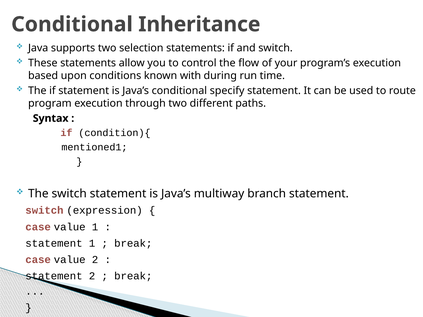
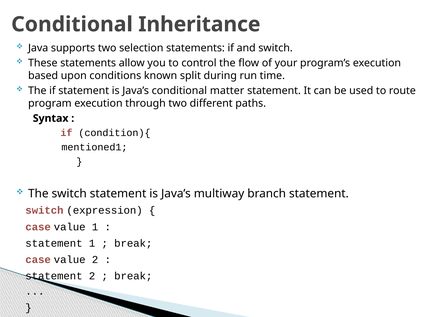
with: with -> split (190, 76)
specify: specify -> matter (227, 91)
